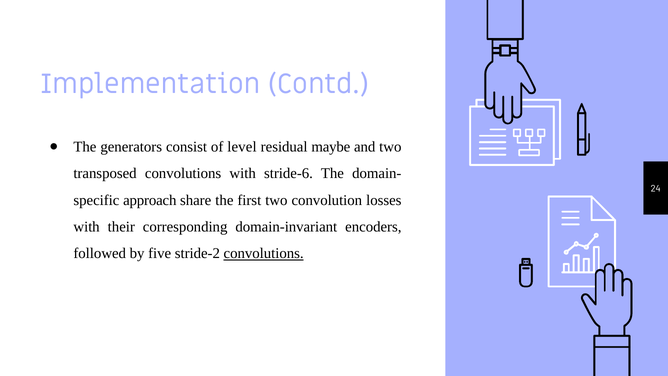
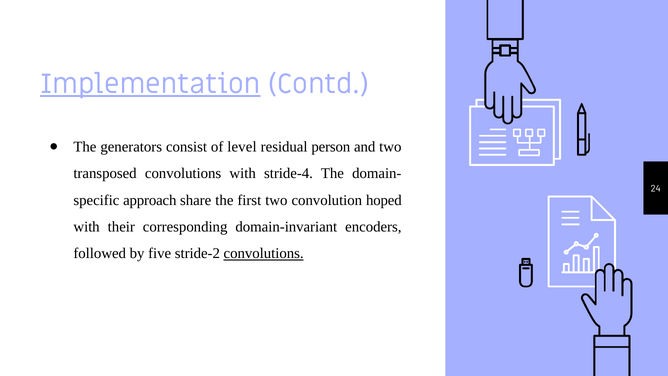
Implementation underline: none -> present (150, 84)
maybe: maybe -> person (331, 147)
stride-6: stride-6 -> stride-4 (288, 173)
losses: losses -> hoped (384, 200)
